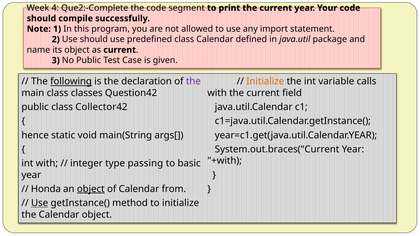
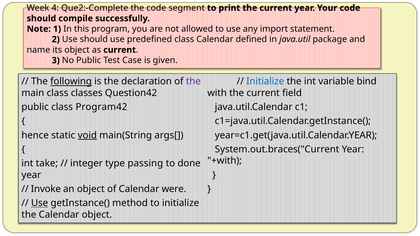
Initialize colour: orange -> blue (265, 82)
calls: calls -> bind (367, 82)
Collector42: Collector42 -> Program42 (101, 107)
void underline: none -> present (87, 135)
int with: with -> take (47, 163)
basic: basic -> done (189, 163)
Honda: Honda -> Invoke (46, 189)
object underline: present -> none (91, 189)
from: from -> were (174, 189)
